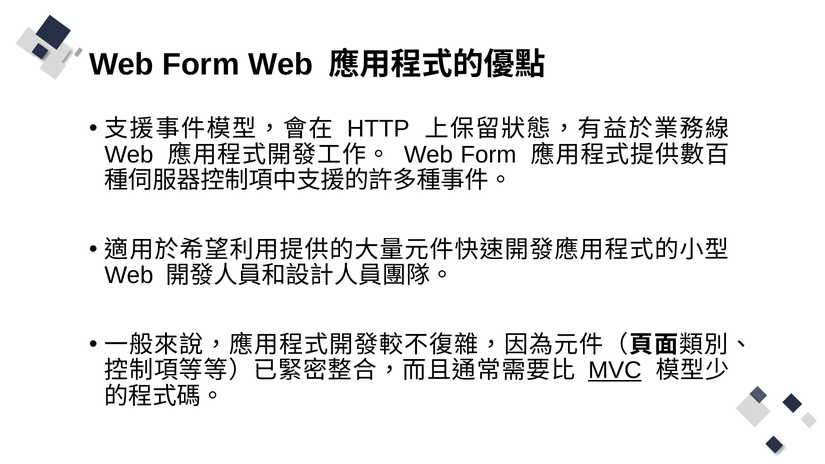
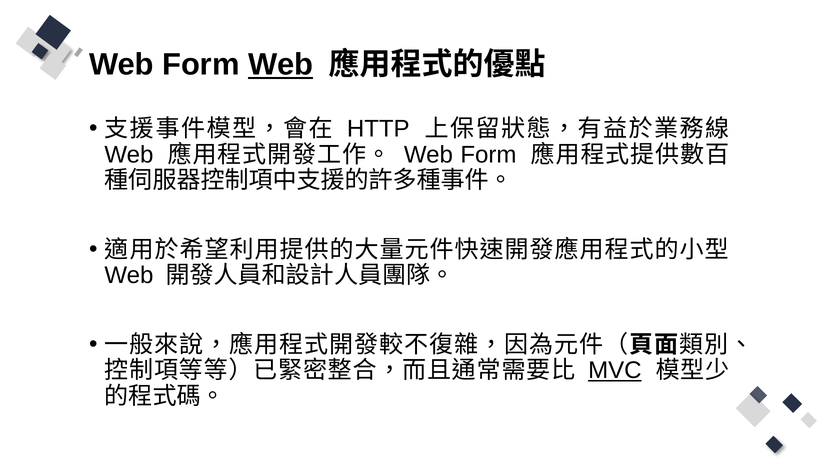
Web underline: none -> present (281, 65)
